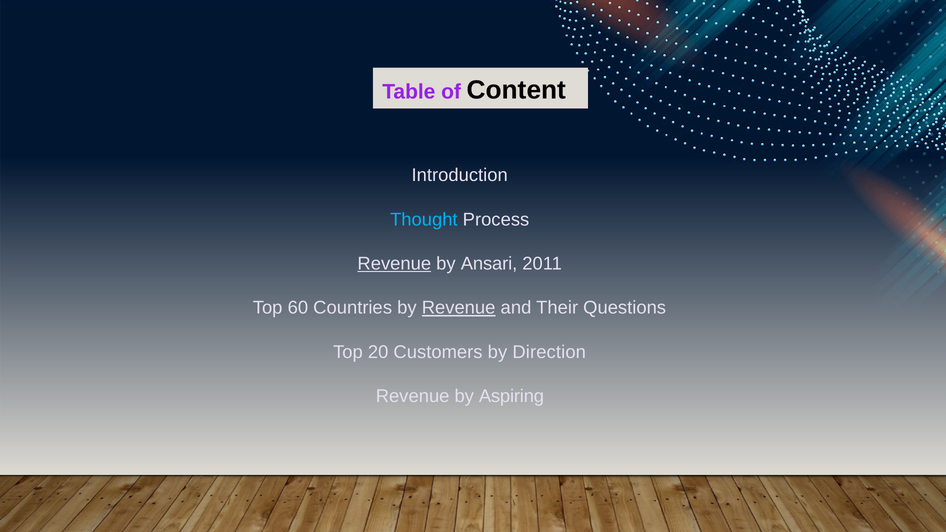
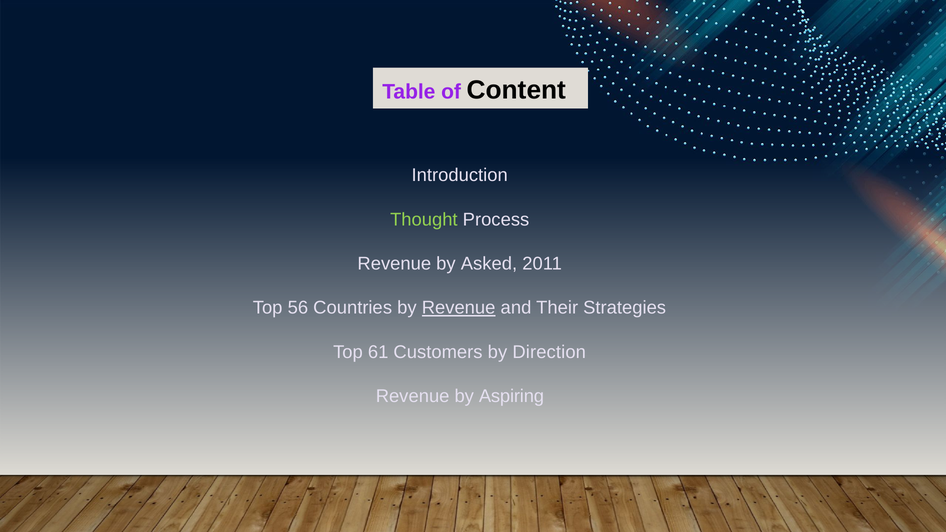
Thought colour: light blue -> light green (424, 220)
Revenue underline: present -> none (394, 264)
Ansari: Ansari -> Asked (489, 264)
60: 60 -> 56 (298, 308)
Questions: Questions -> Strategies (625, 308)
20: 20 -> 61 (378, 352)
